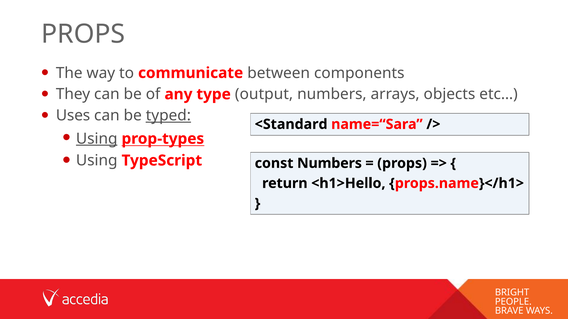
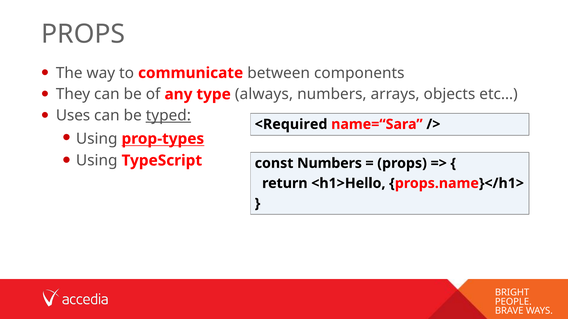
output: output -> always (264, 94)
<Standard: <Standard -> <Required (291, 124)
Using underline: present -> none (97, 139)
